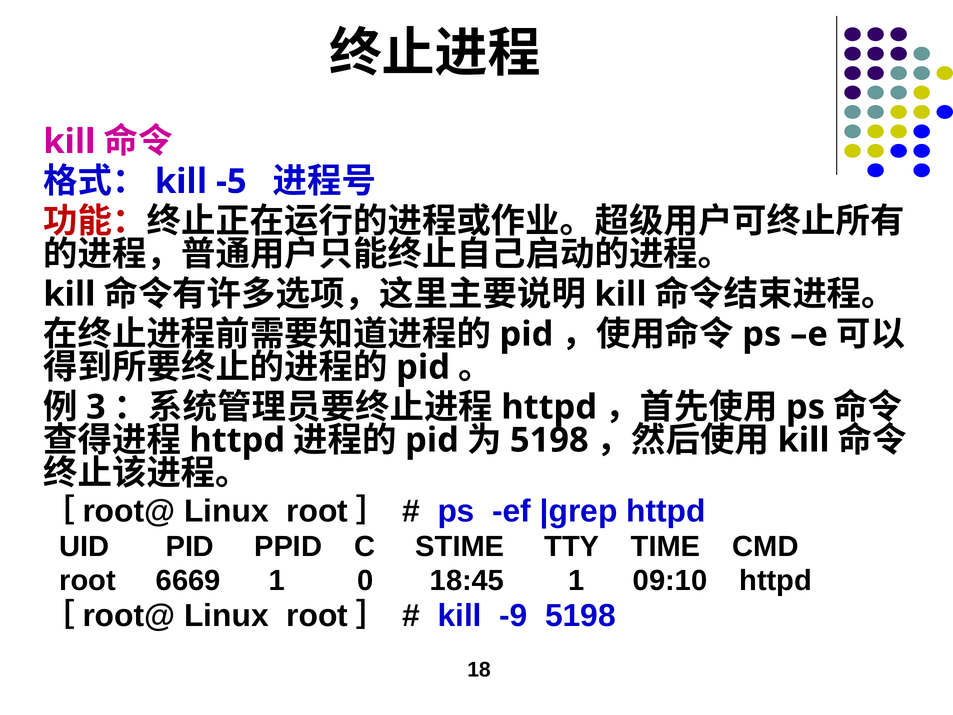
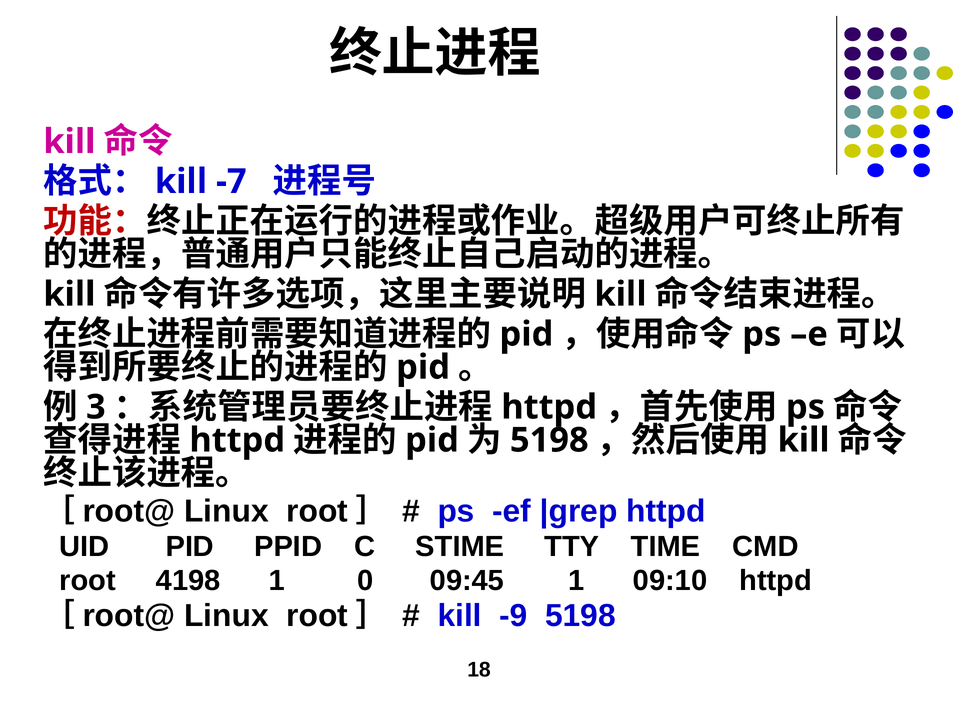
-5: -5 -> -7 (231, 181)
6669: 6669 -> 4198 (188, 580)
18:45: 18:45 -> 09:45 (467, 580)
